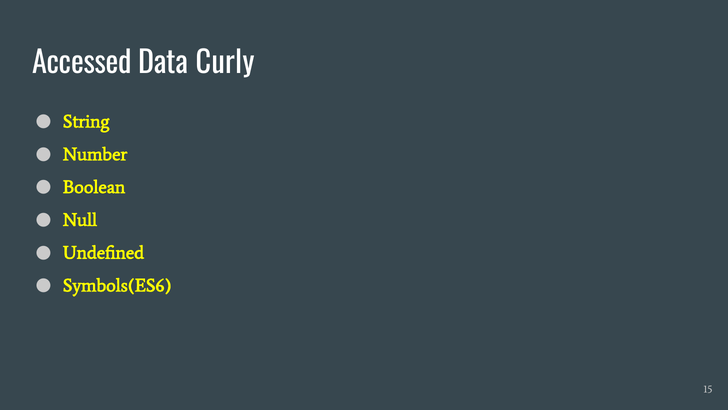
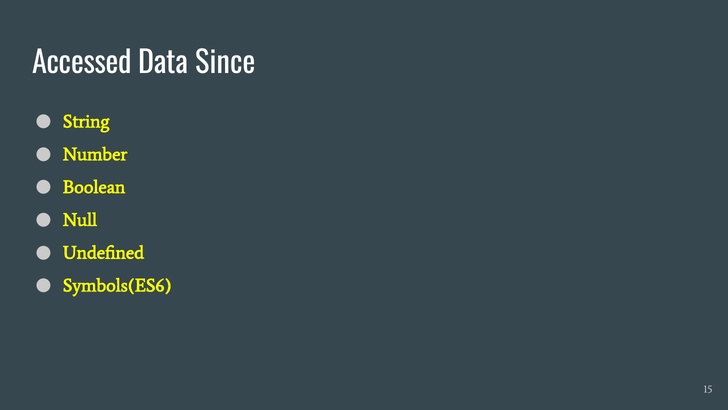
Curly: Curly -> Since (225, 63)
